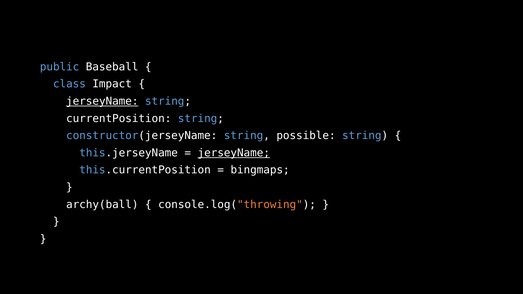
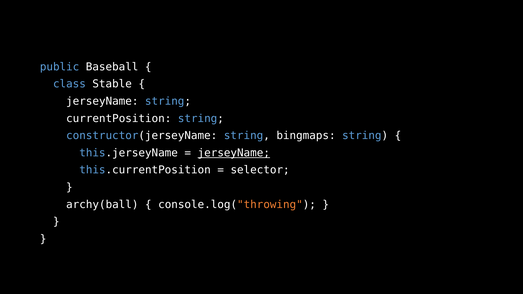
Impact: Impact -> Stable (112, 84)
jerseyName underline: present -> none (102, 101)
possible: possible -> bingmaps (306, 136)
bingmaps: bingmaps -> selector (260, 170)
